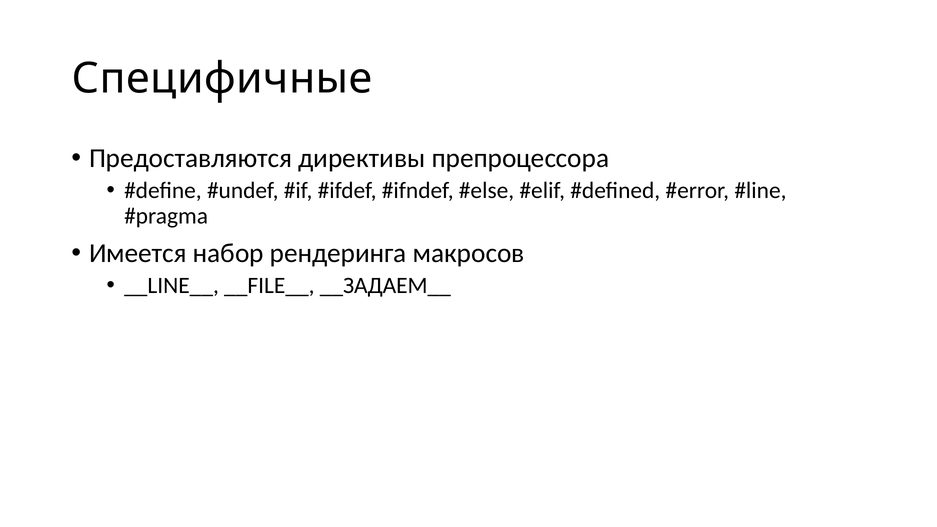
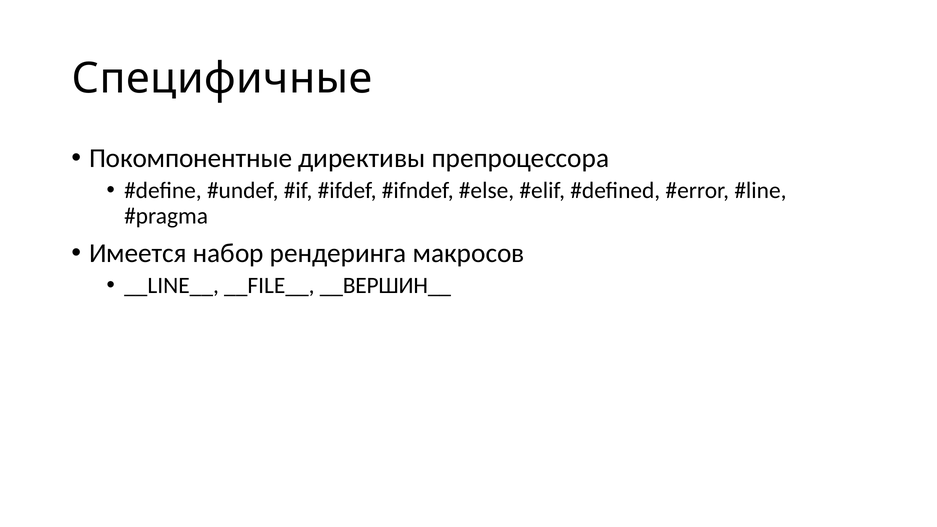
Предоставляются: Предоставляются -> Покомпонентные (191, 158)
__ЗАДАЕМ__: __ЗАДАЕМ__ -> __ВЕРШИН__ (385, 285)
